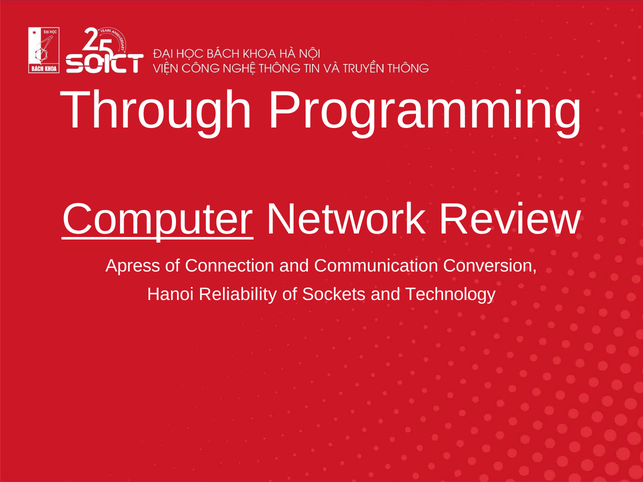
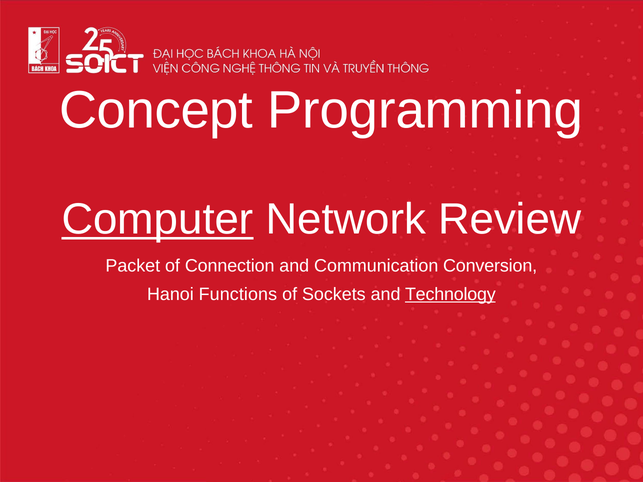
Through: Through -> Concept (156, 111)
Apress: Apress -> Packet (133, 266)
Reliability: Reliability -> Functions (238, 294)
Technology underline: none -> present (450, 294)
